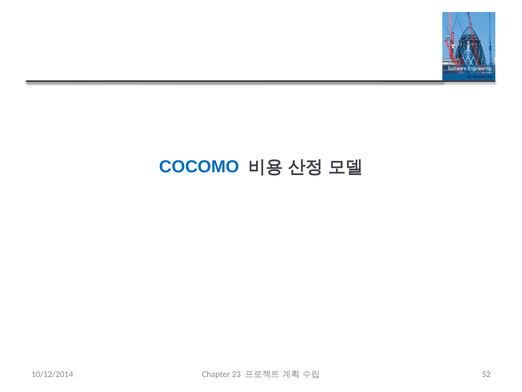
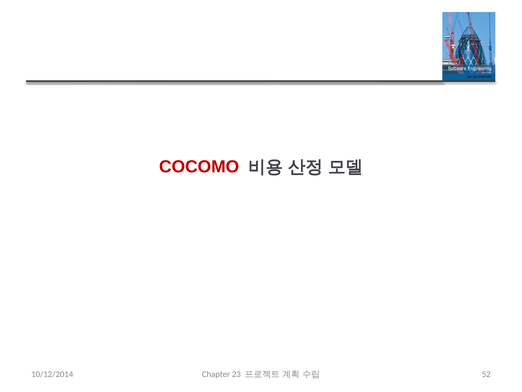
COCOMO colour: blue -> red (199, 167)
